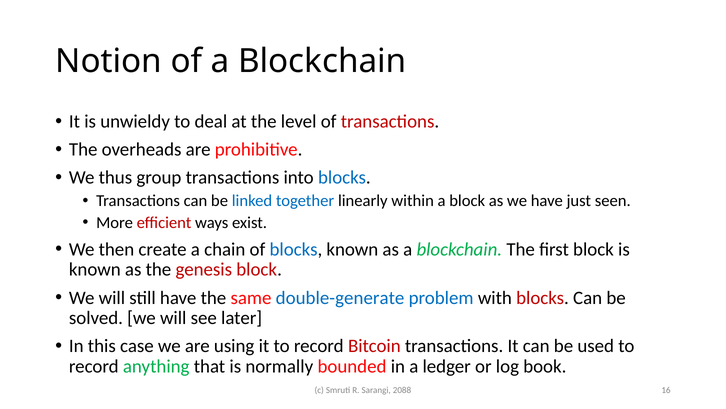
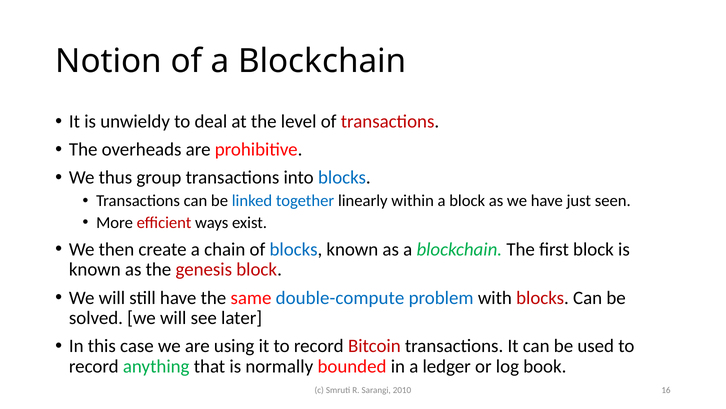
double-generate: double-generate -> double-compute (340, 297)
2088: 2088 -> 2010 (402, 390)
